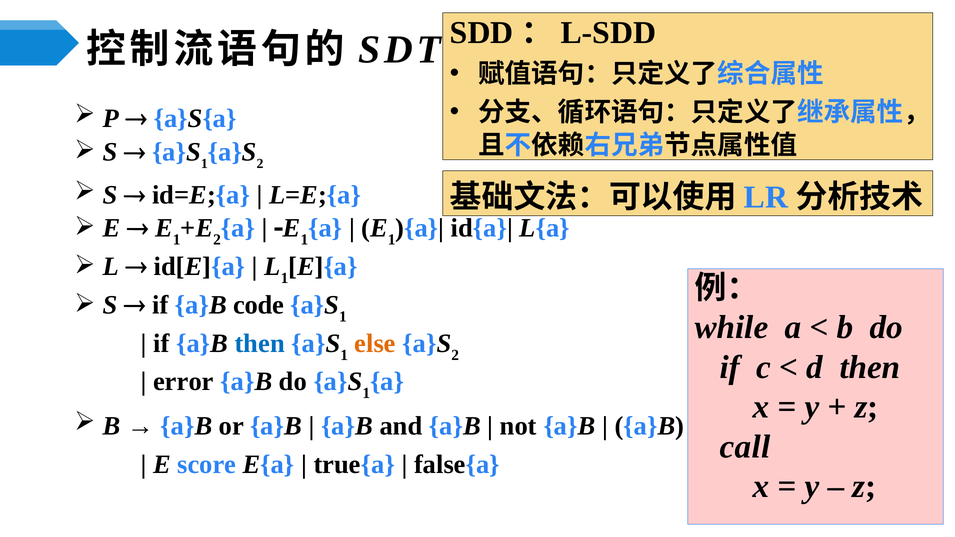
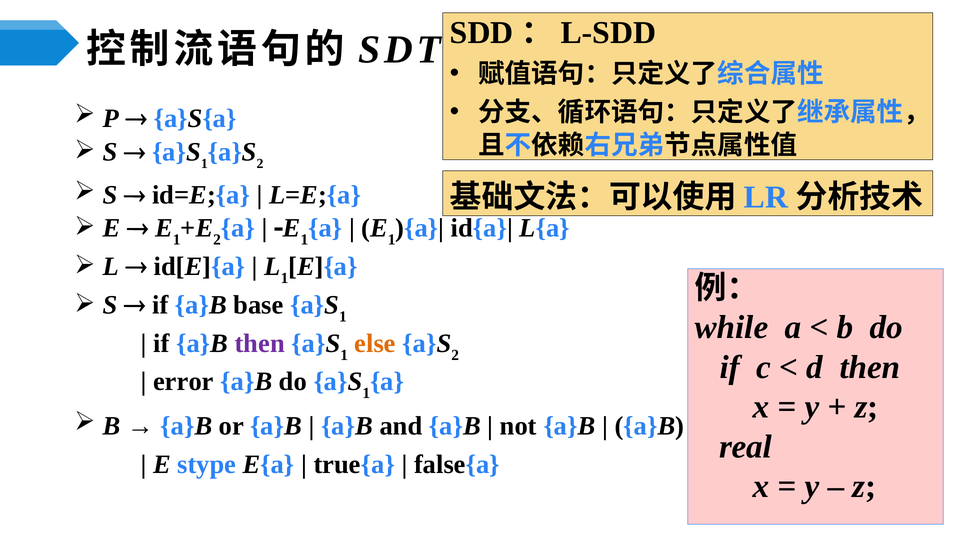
code: code -> base (259, 305)
then colour: blue -> purple (260, 343)
call: call -> real (746, 447)
score: score -> stype (207, 464)
